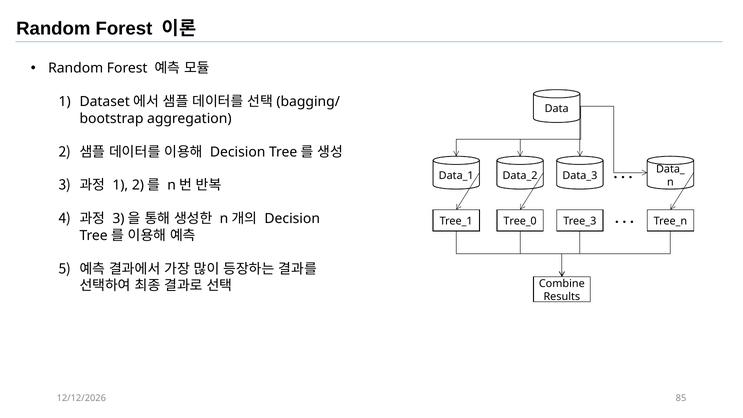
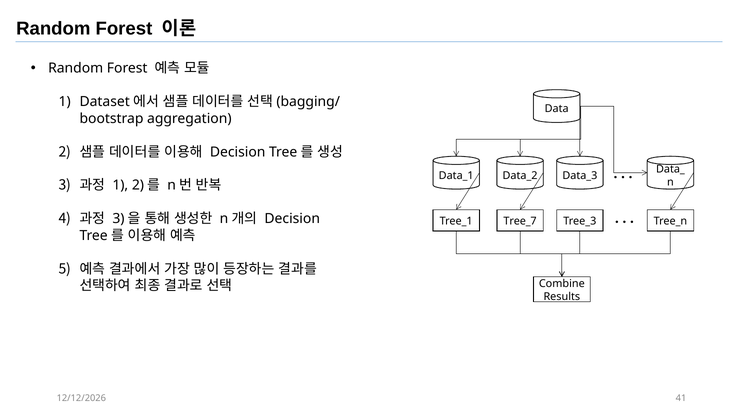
Tree_0: Tree_0 -> Tree_7 (520, 221)
85: 85 -> 41 (681, 398)
